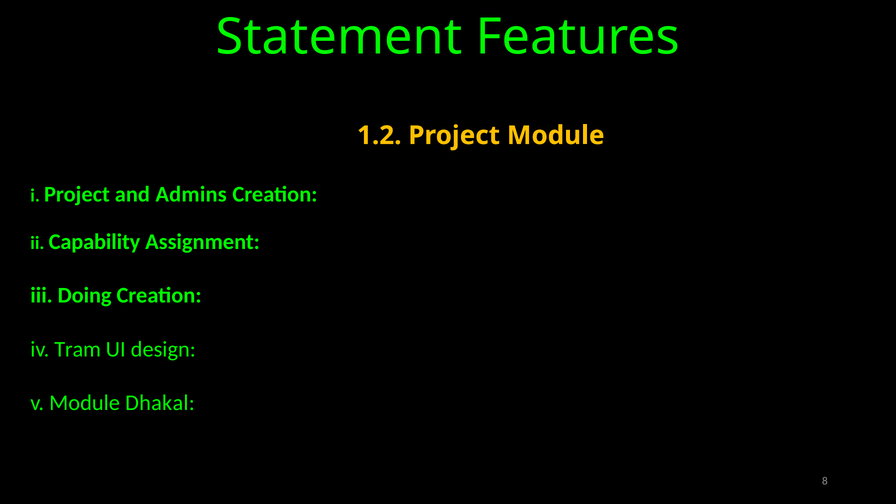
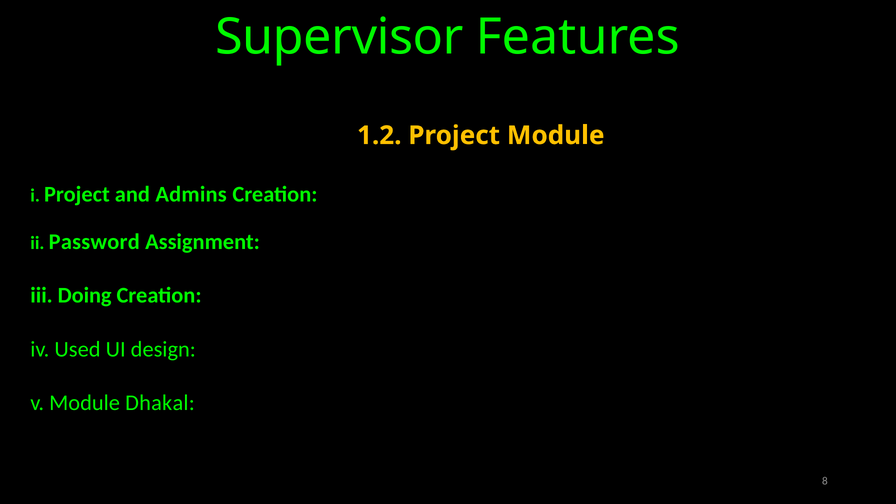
Statement: Statement -> Supervisor (339, 37)
Capability: Capability -> Password (94, 242)
Tram: Tram -> Used (77, 349)
